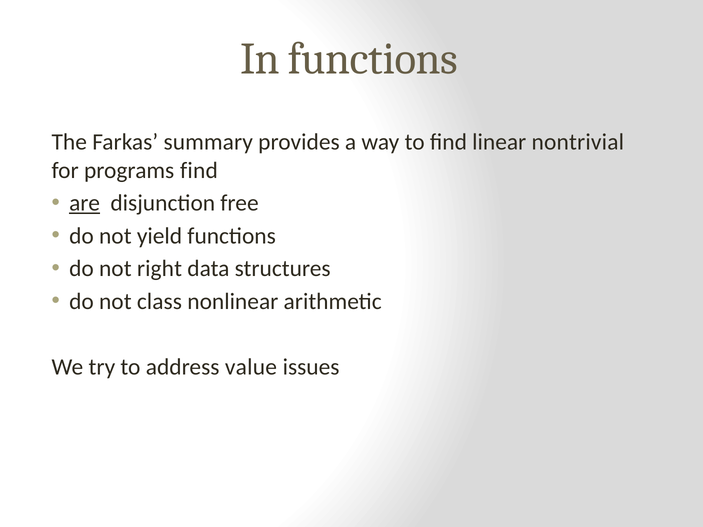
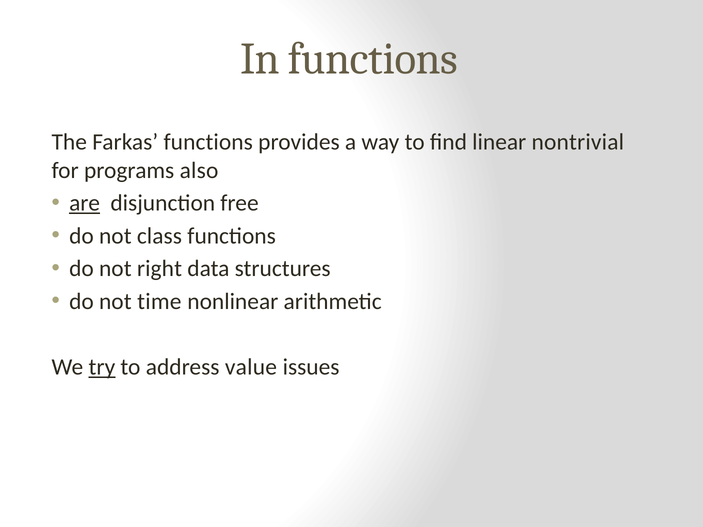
Farkas summary: summary -> functions (208, 142)
programs find: find -> also (199, 170)
yield: yield -> class (159, 236)
class: class -> time (159, 302)
try underline: none -> present (102, 367)
